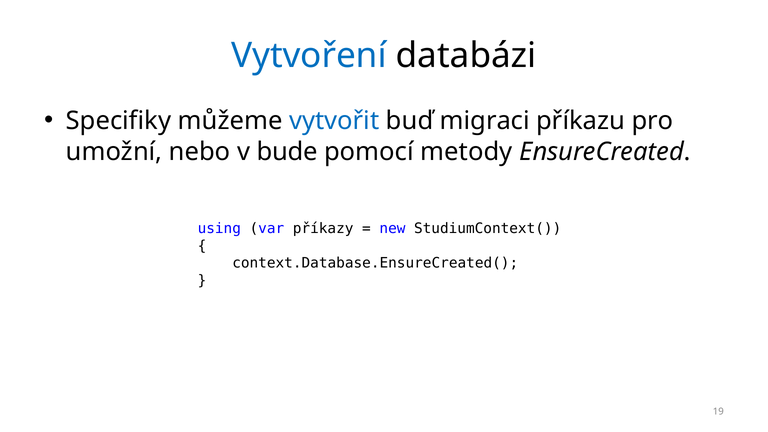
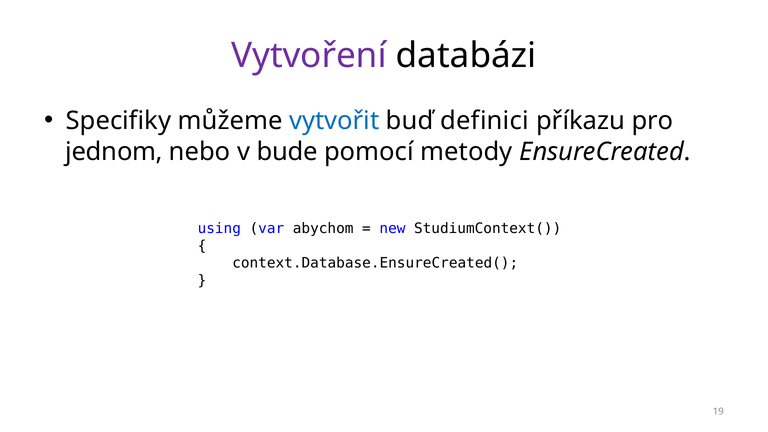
Vytvoření colour: blue -> purple (309, 56)
migraci: migraci -> definici (485, 121)
umožní: umožní -> jednom (114, 152)
příkazy: příkazy -> abychom (323, 228)
